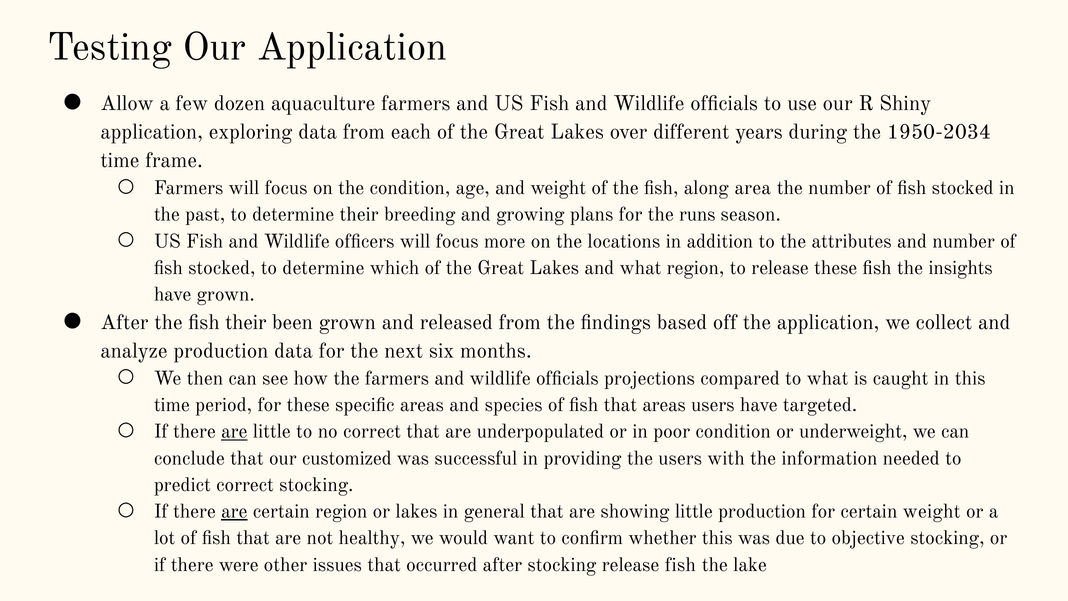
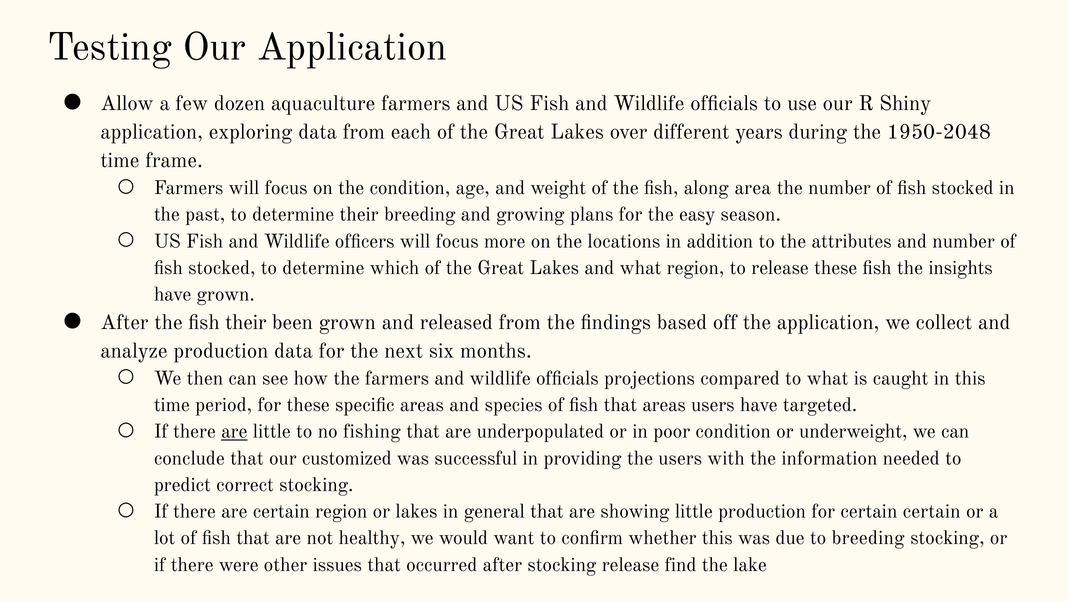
1950-2034: 1950-2034 -> 1950-2048 (939, 132)
runs: runs -> easy (697, 214)
no correct: correct -> fishing (372, 431)
are underline: present -> none (234, 511)
certain weight: weight -> certain (932, 511)
to objective: objective -> breeding (868, 538)
release fish: fish -> find (681, 565)
